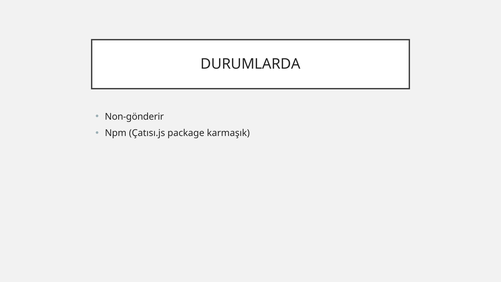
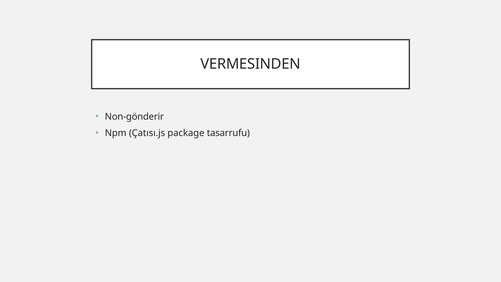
DURUMLARDA: DURUMLARDA -> VERMESINDEN (251, 64)
karmaşık: karmaşık -> tasarrufu (228, 133)
